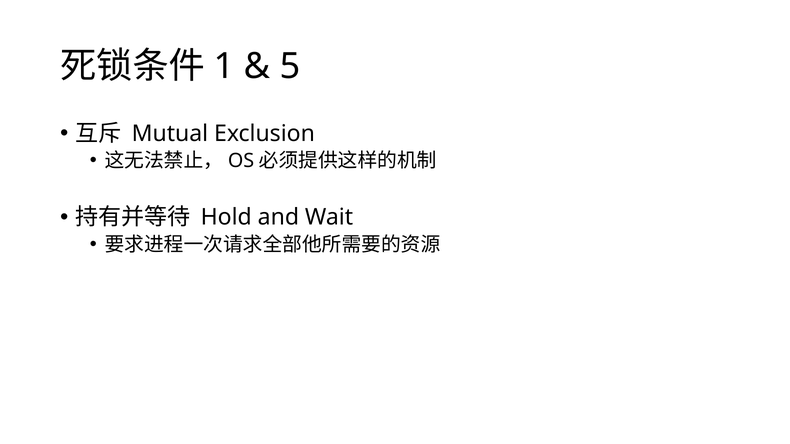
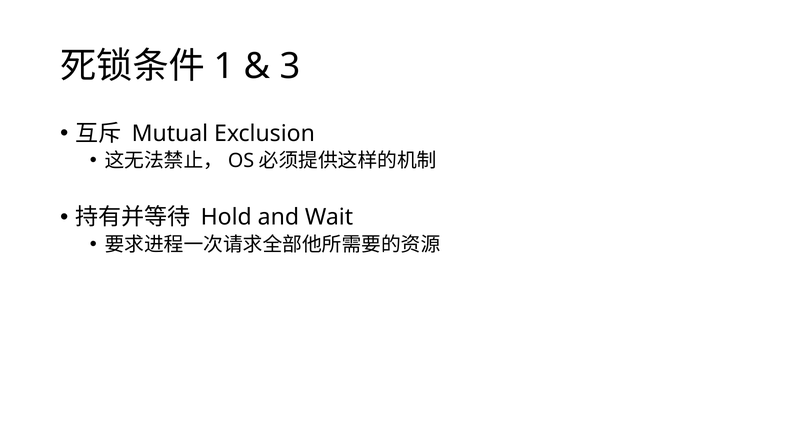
5: 5 -> 3 (290, 66)
